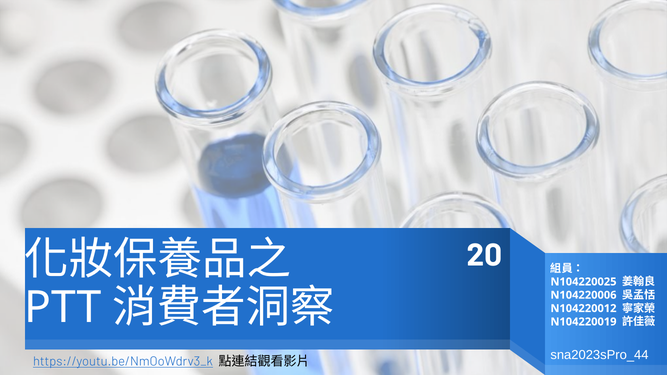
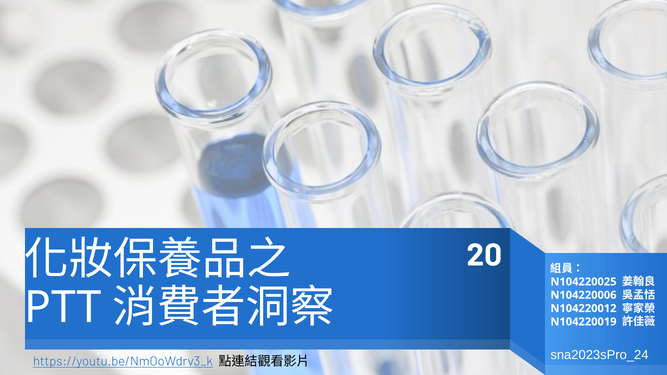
sna2023sPro_44: sna2023sPro_44 -> sna2023sPro_24 (599, 355)
